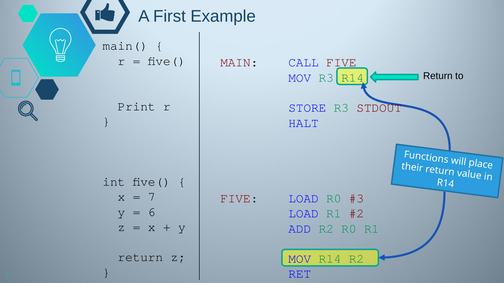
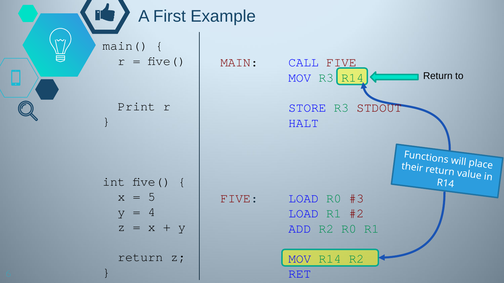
7: 7 -> 5 (152, 197)
6: 6 -> 4 (152, 212)
